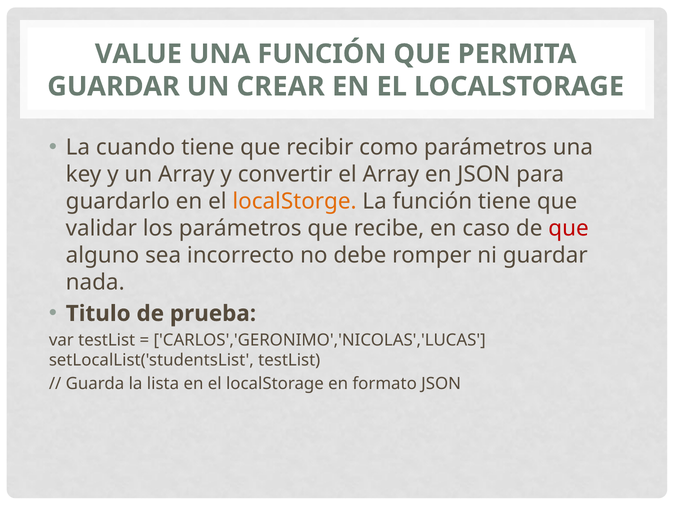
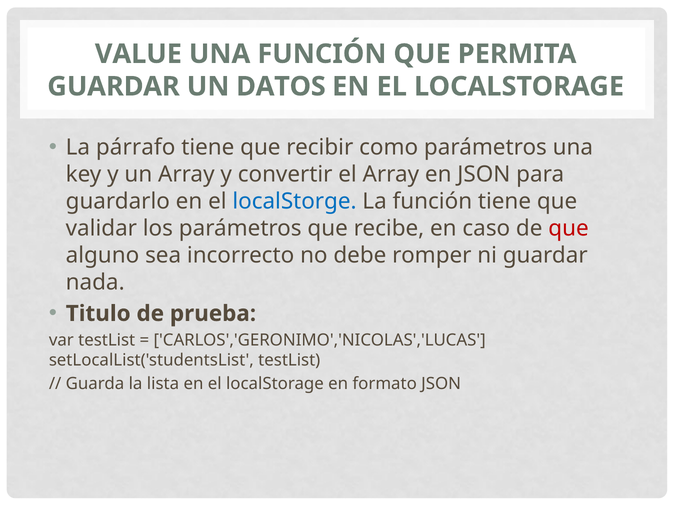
CREAR: CREAR -> DATOS (281, 87)
cuando: cuando -> párrafo (136, 148)
localStorge colour: orange -> blue (295, 202)
